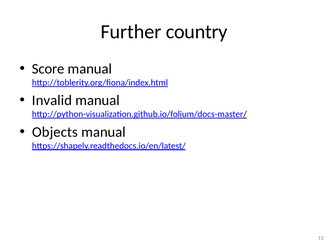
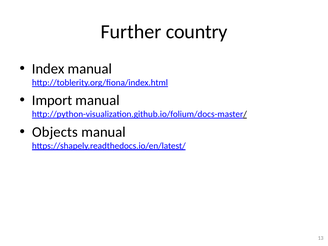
Score: Score -> Index (48, 69)
Invalid: Invalid -> Import (52, 100)
